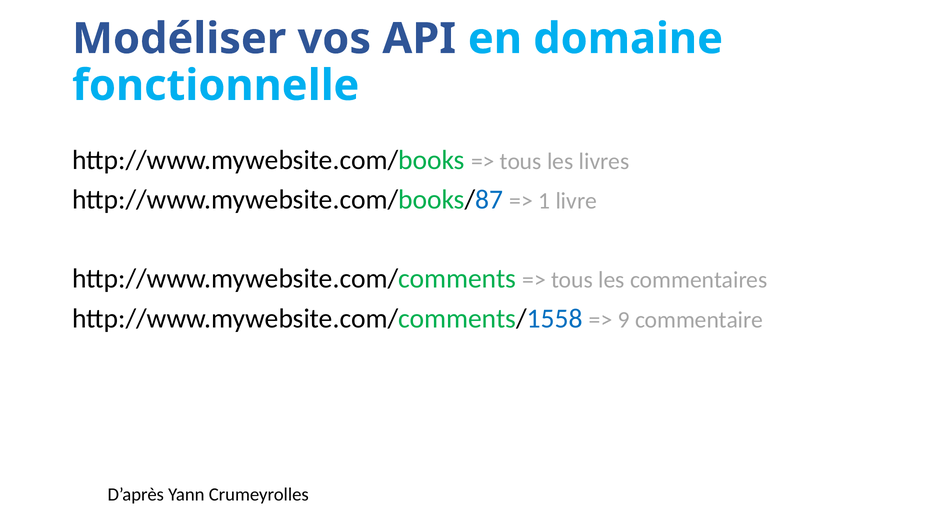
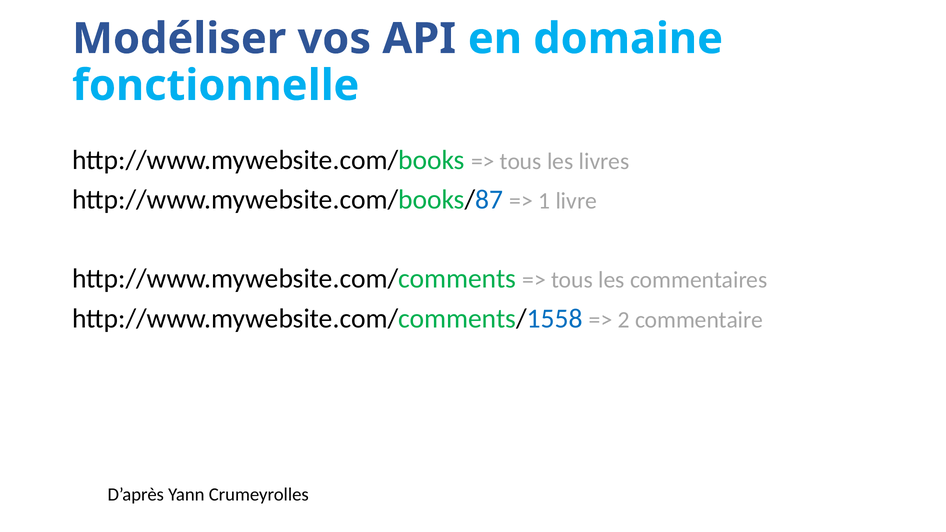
9: 9 -> 2 (624, 320)
